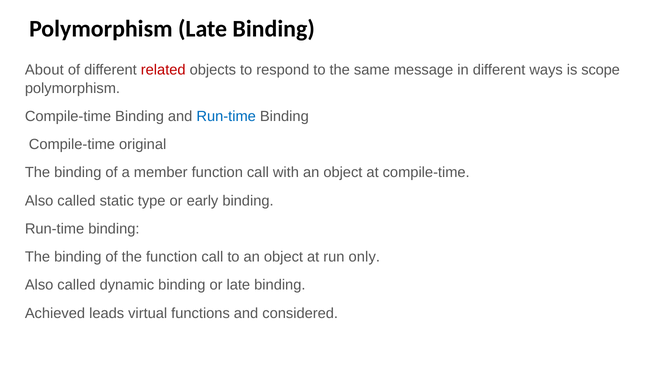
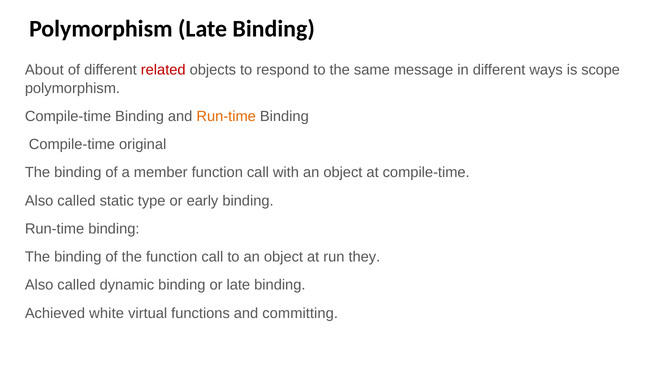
Run-time colour: blue -> orange (226, 116)
only: only -> they (364, 257)
leads: leads -> white (107, 313)
considered: considered -> committing (300, 313)
